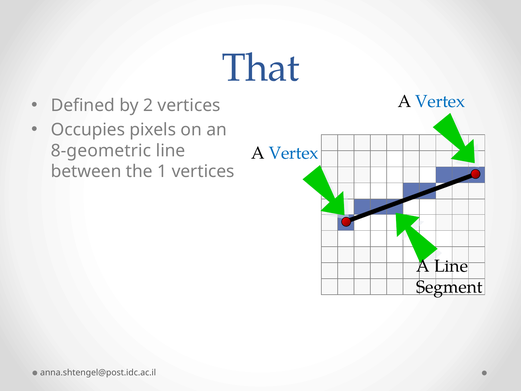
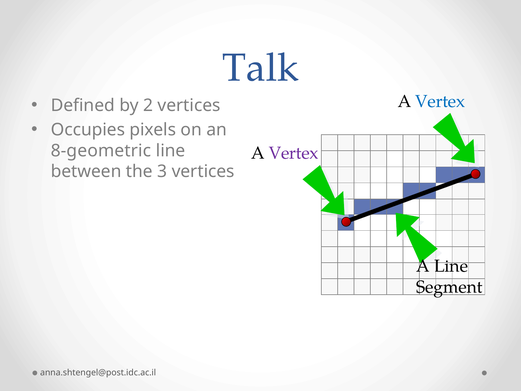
That: That -> Talk (261, 68)
Vertex colour: blue -> purple (294, 153)
1: 1 -> 3 (162, 171)
